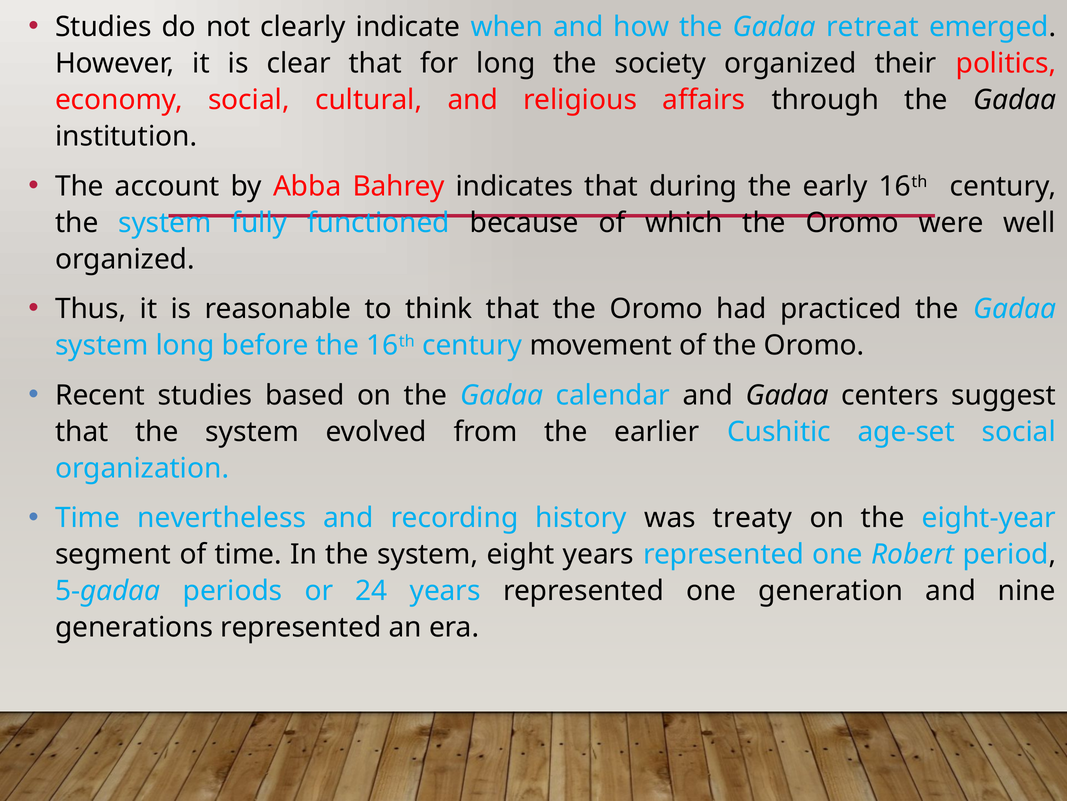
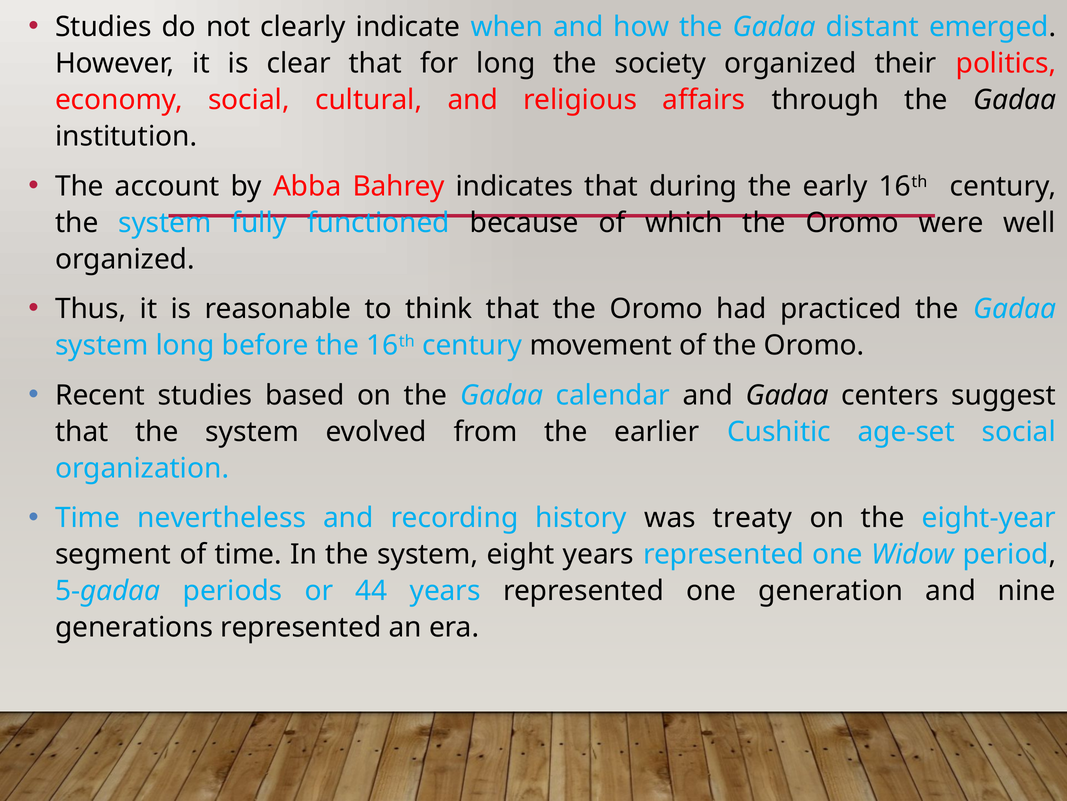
retreat: retreat -> distant (872, 27)
Robert: Robert -> Widow (913, 554)
24: 24 -> 44 (371, 591)
